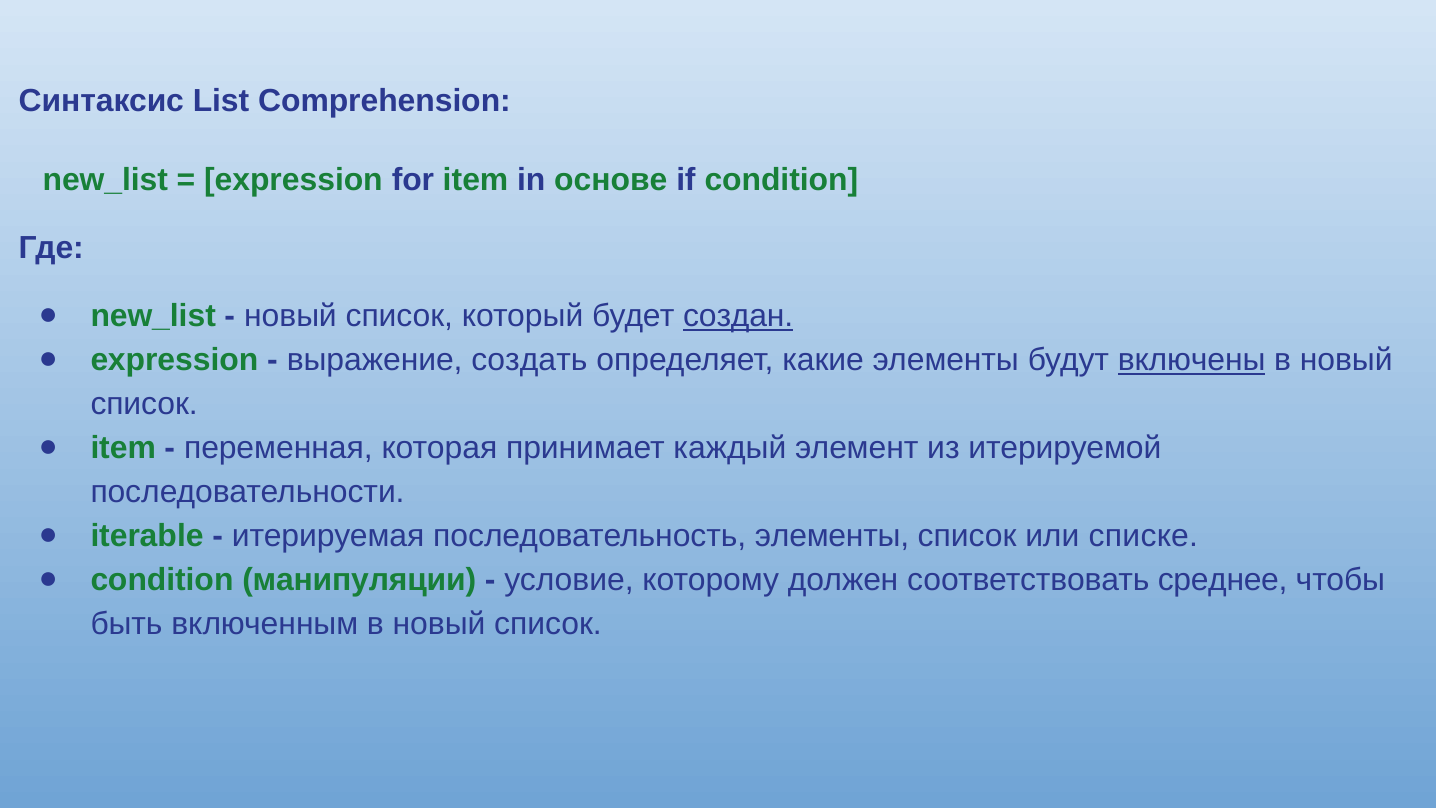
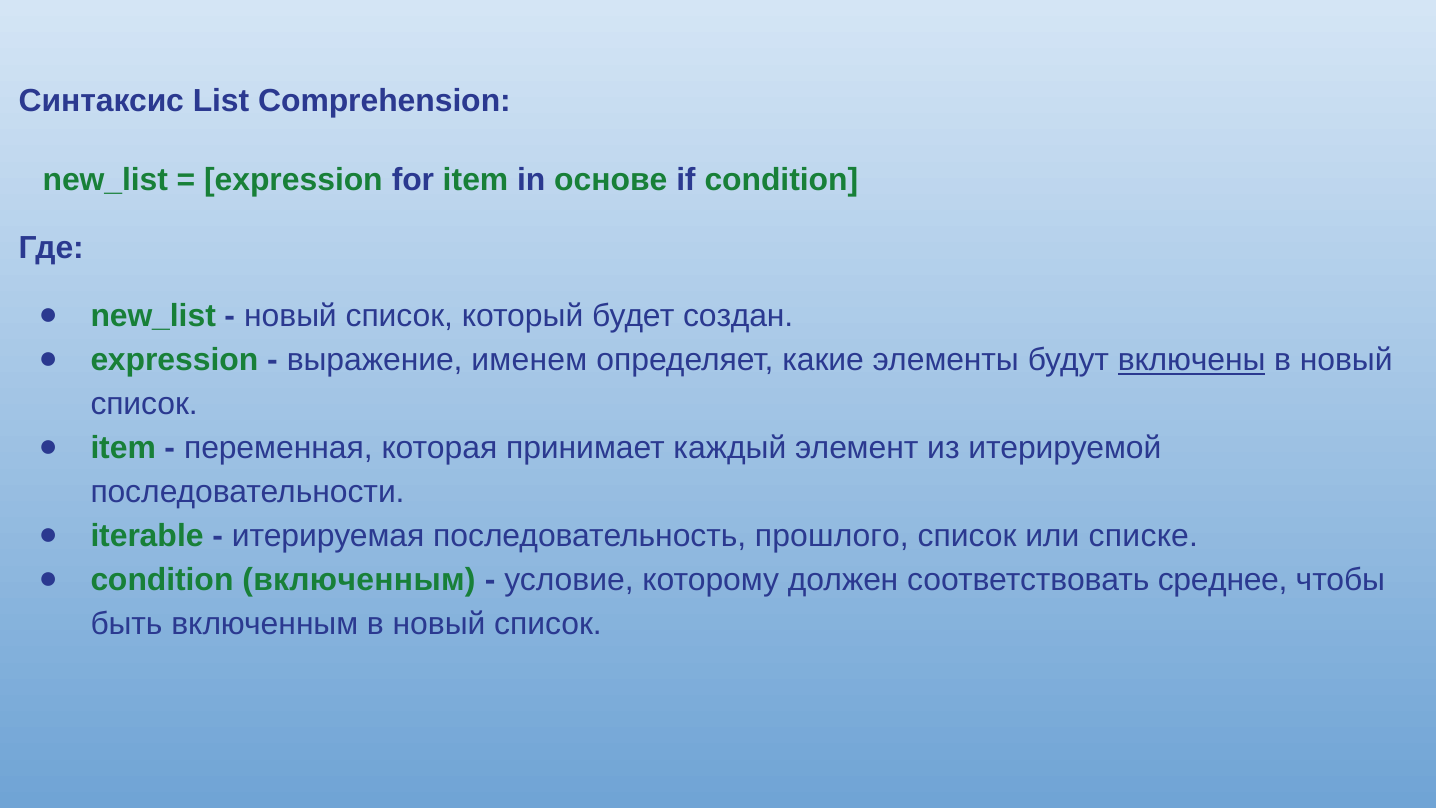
создан underline: present -> none (738, 316)
создать: создать -> именем (529, 360)
последовательность элементы: элементы -> прошлого (832, 536)
condition манипуляции: манипуляции -> включенным (359, 580)
